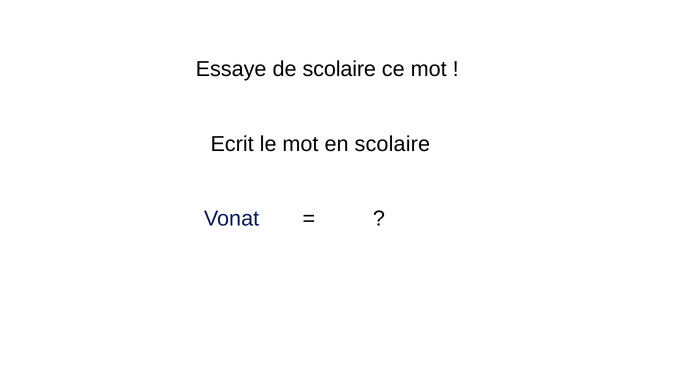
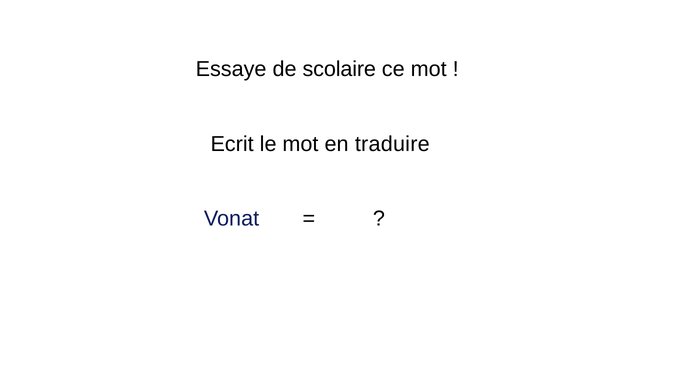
en scolaire: scolaire -> traduire (392, 144)
